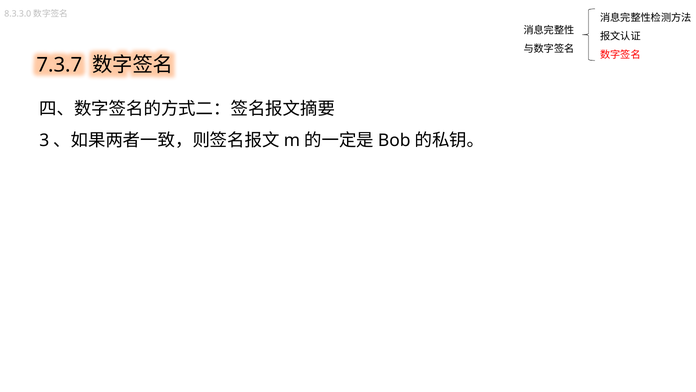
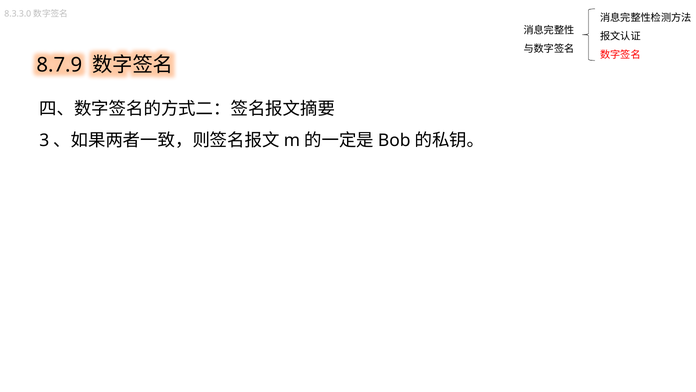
7.3.7: 7.3.7 -> 8.7.9 (59, 65)
